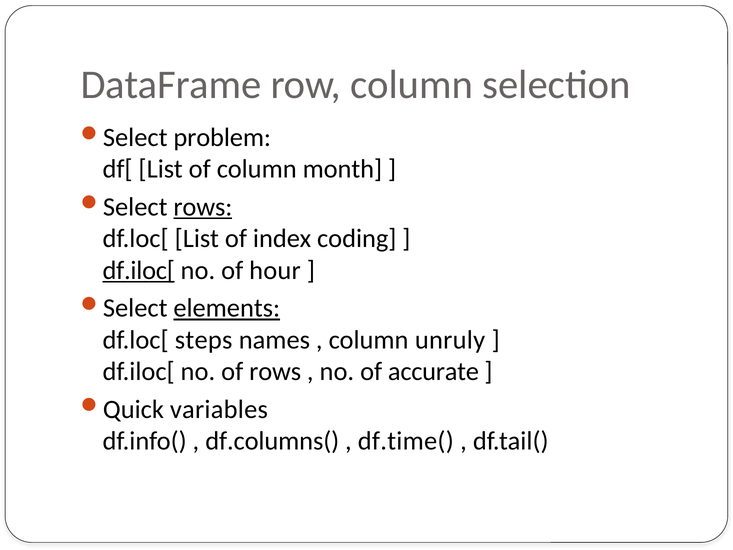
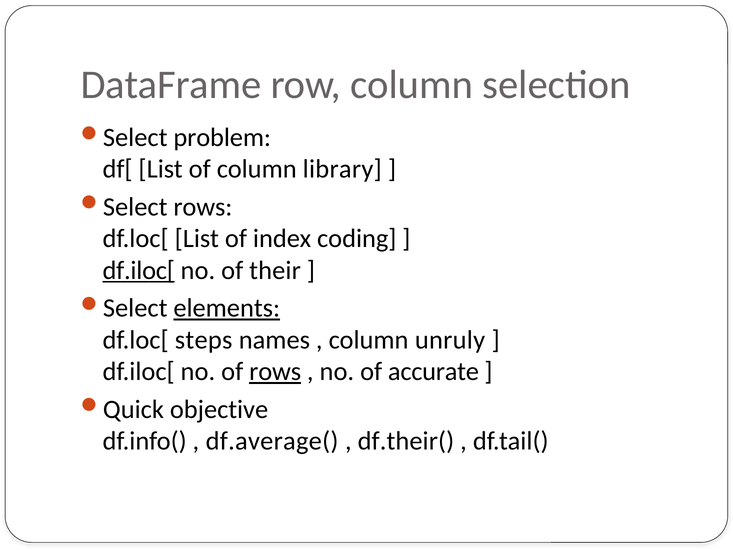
month: month -> library (342, 169)
rows underline: present -> none (203, 207)
hour: hour -> their (275, 270)
rows underline: none -> present (275, 371)
variables: variables -> objective (219, 409)
df.columns(: df.columns( -> df.average( (272, 441)
df.time(: df.time( -> df.their( (406, 441)
